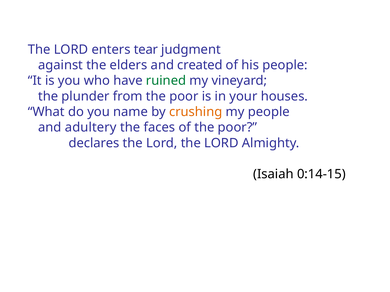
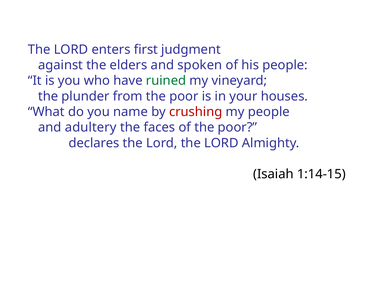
tear: tear -> first (146, 50)
created: created -> spoken (200, 65)
crushing colour: orange -> red (196, 112)
0:14-15: 0:14-15 -> 1:14-15 (321, 174)
